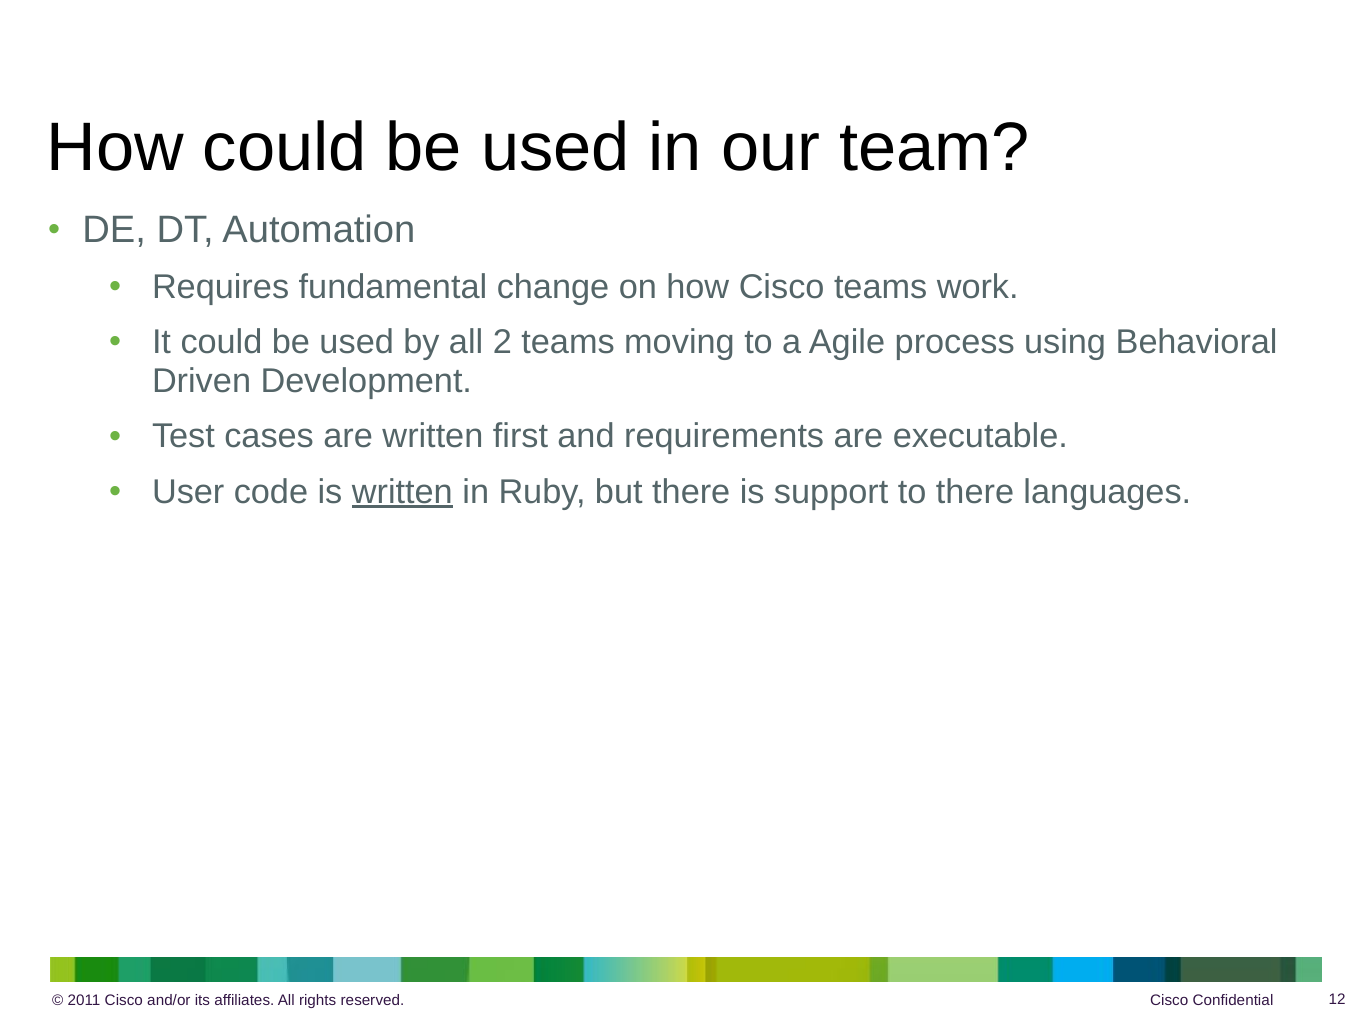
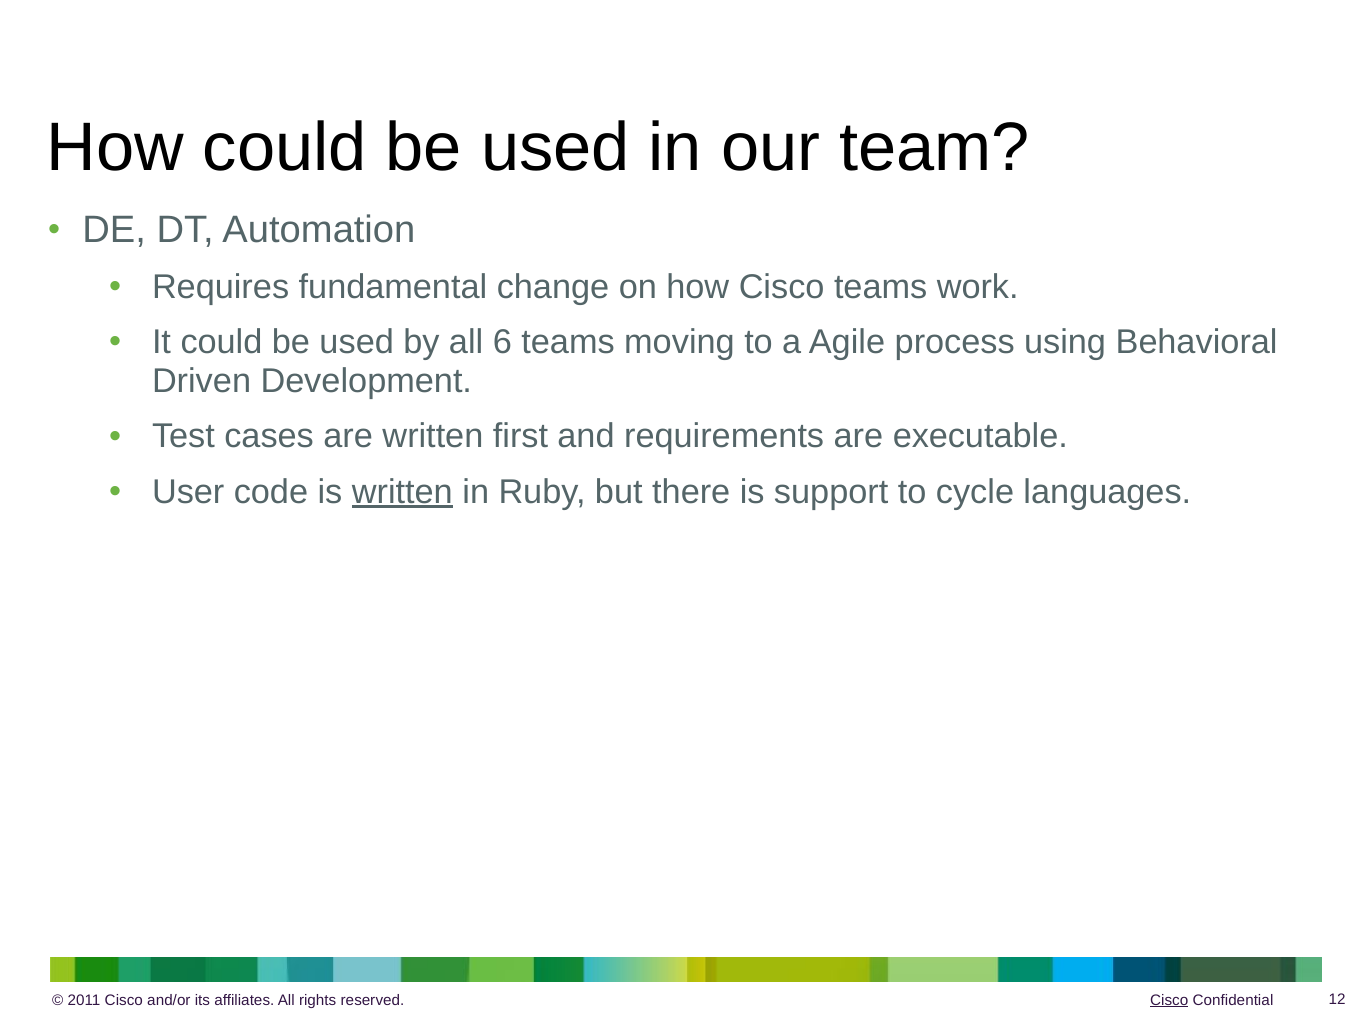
2: 2 -> 6 (502, 342)
to there: there -> cycle (975, 492)
Cisco underline: none -> present (1169, 1000)
